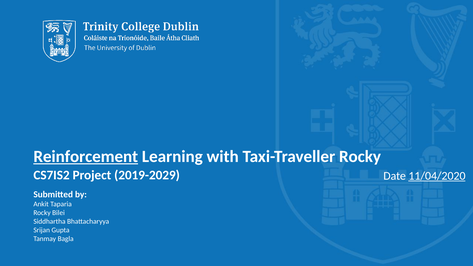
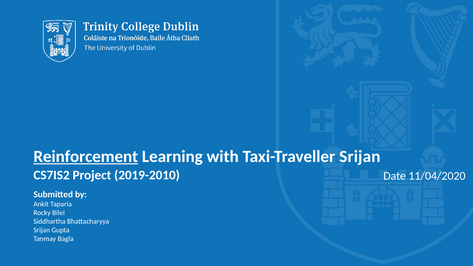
Taxi-Traveller Rocky: Rocky -> Srijan (360, 157)
2019-2029: 2019-2029 -> 2019-2010 (147, 175)
11/04/2020 underline: present -> none (437, 176)
